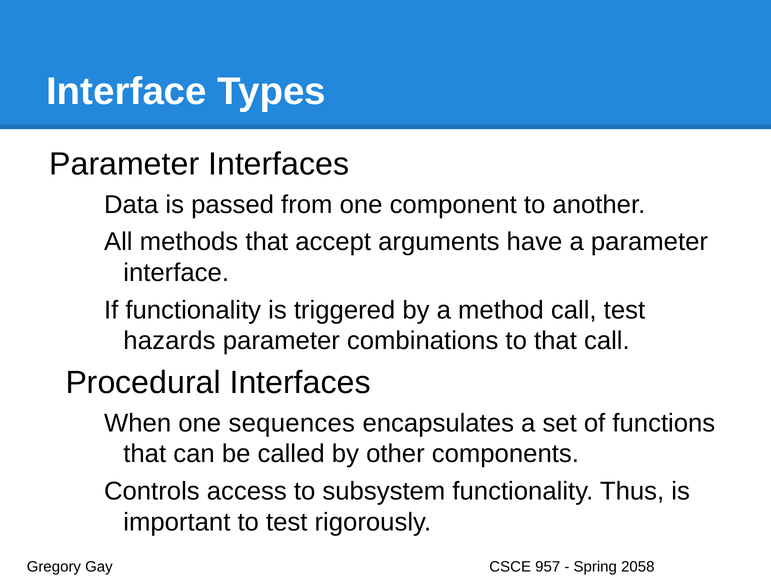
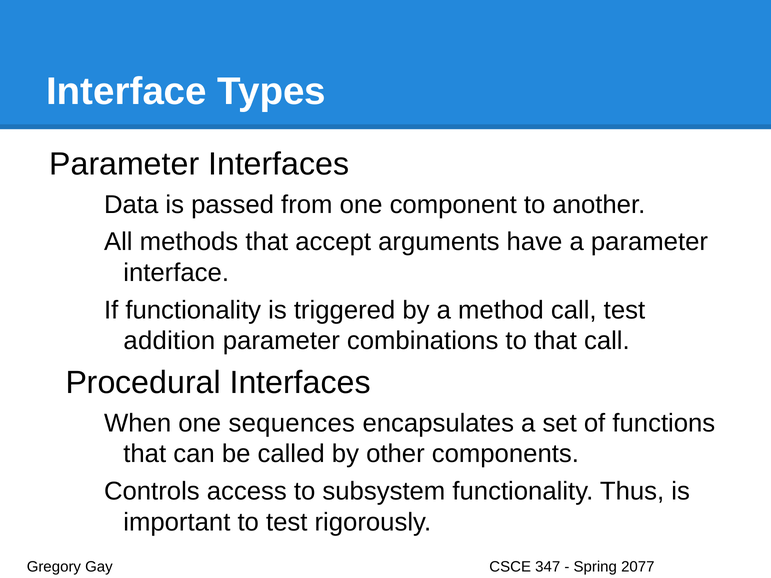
hazards: hazards -> addition (169, 341)
957: 957 -> 347 (548, 567)
2058: 2058 -> 2077 (638, 567)
